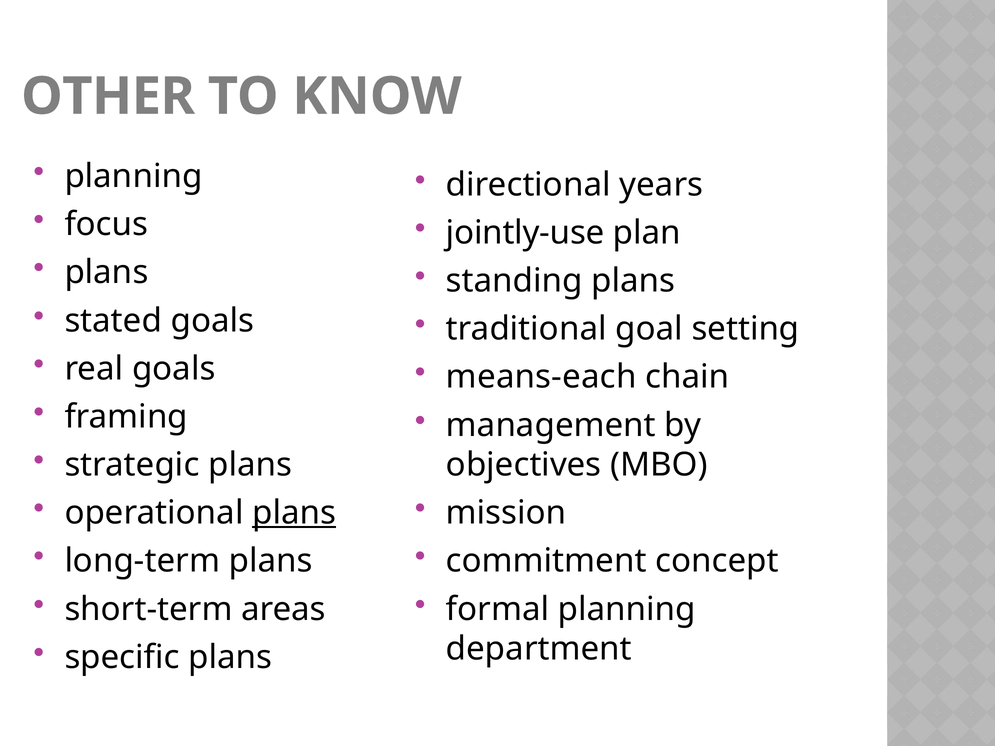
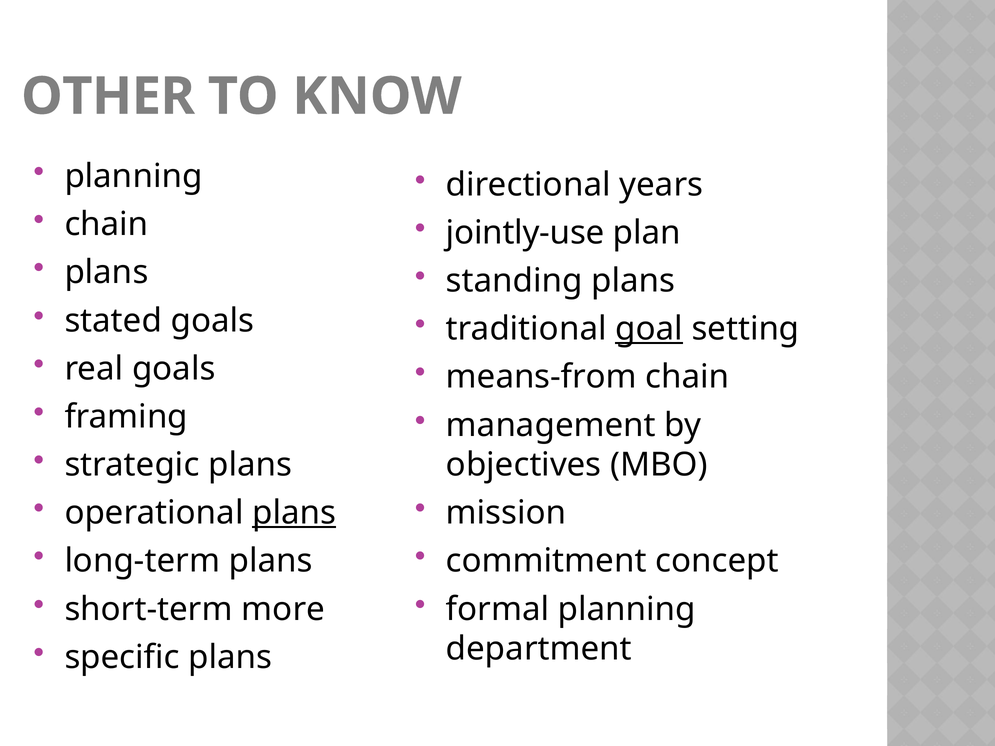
focus: focus -> chain (106, 224)
goal underline: none -> present (649, 329)
means-each: means-each -> means-from (541, 377)
areas: areas -> more (283, 609)
